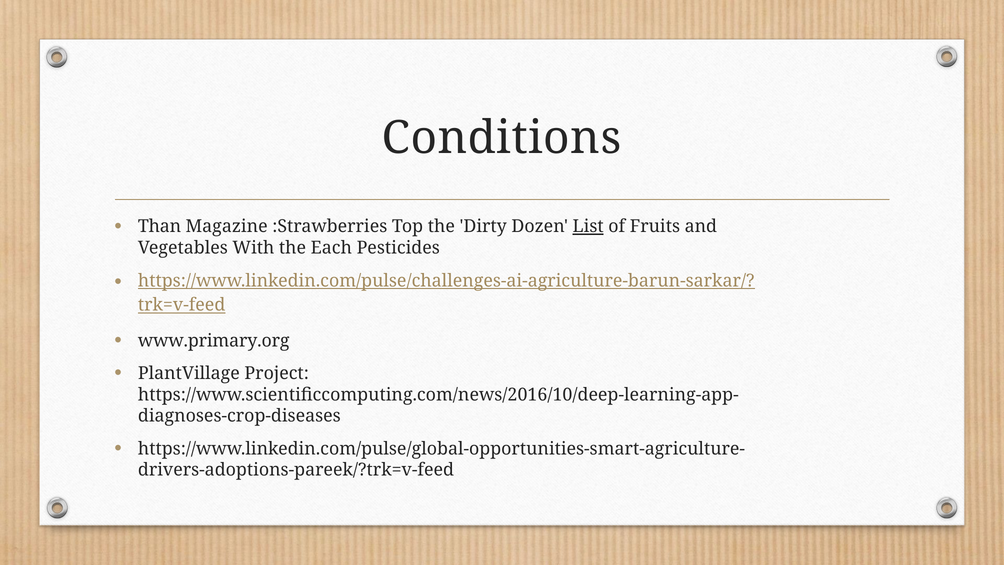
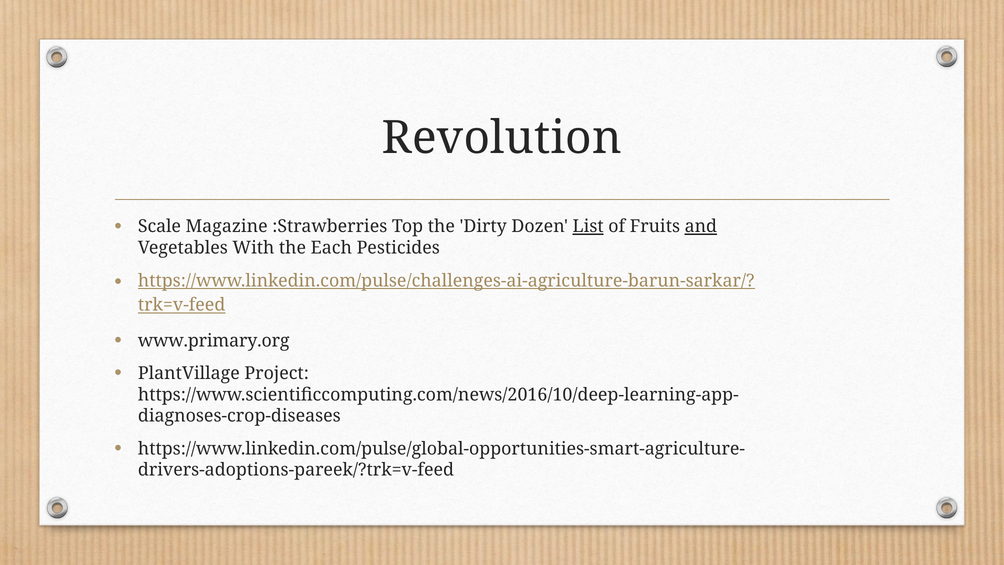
Conditions: Conditions -> Revolution (502, 138)
Than: Than -> Scale (160, 227)
and underline: none -> present (701, 227)
